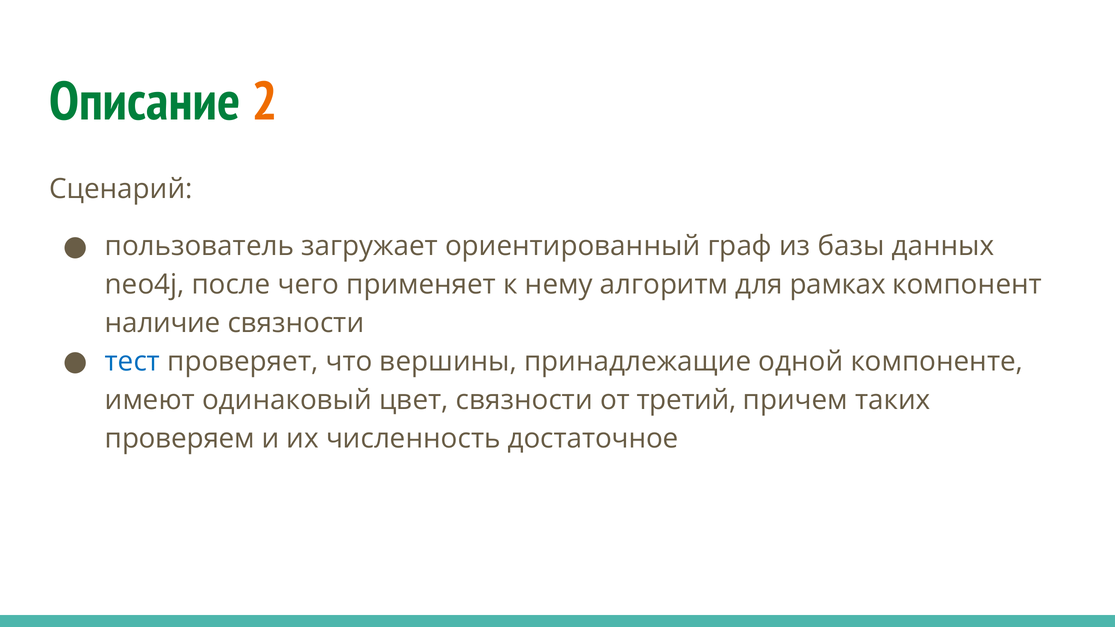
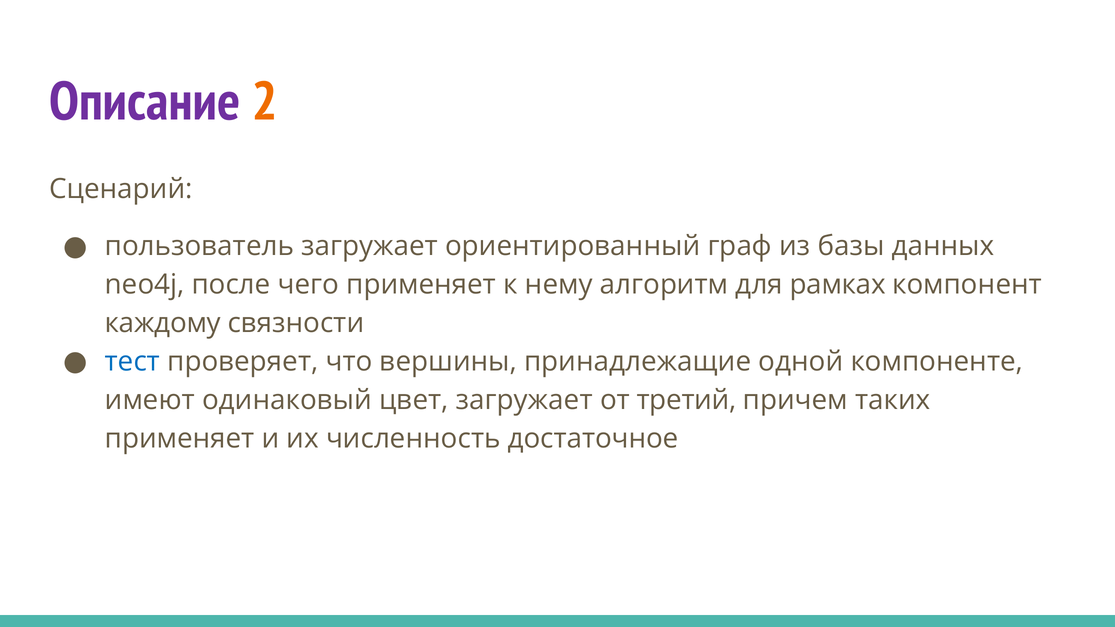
Описание colour: green -> purple (145, 102)
наличие: наличие -> каждому (163, 323)
цвет связности: связности -> загружает (524, 400)
проверяем: проверяем -> применяет (180, 439)
